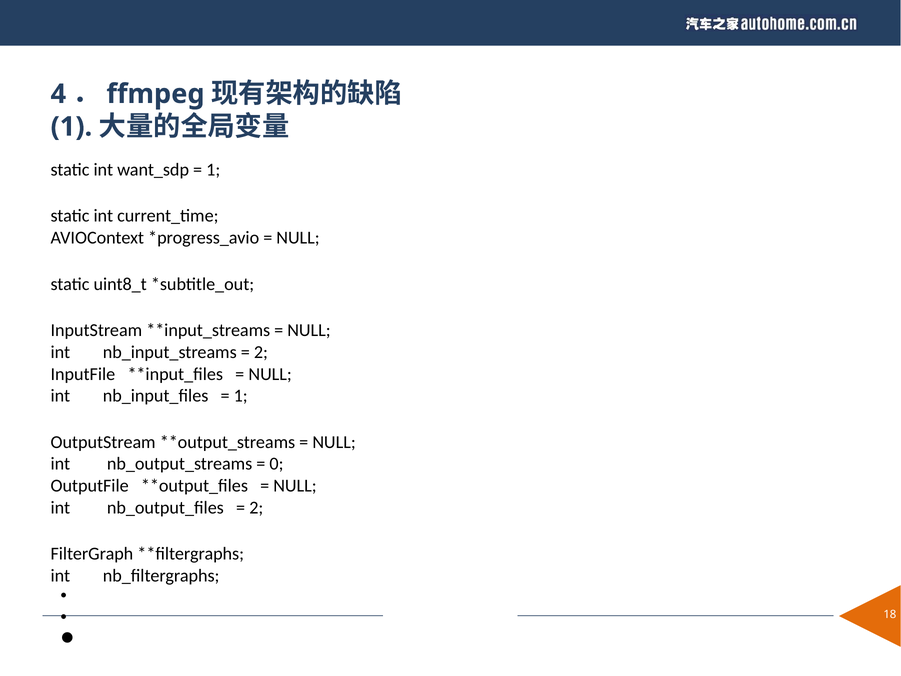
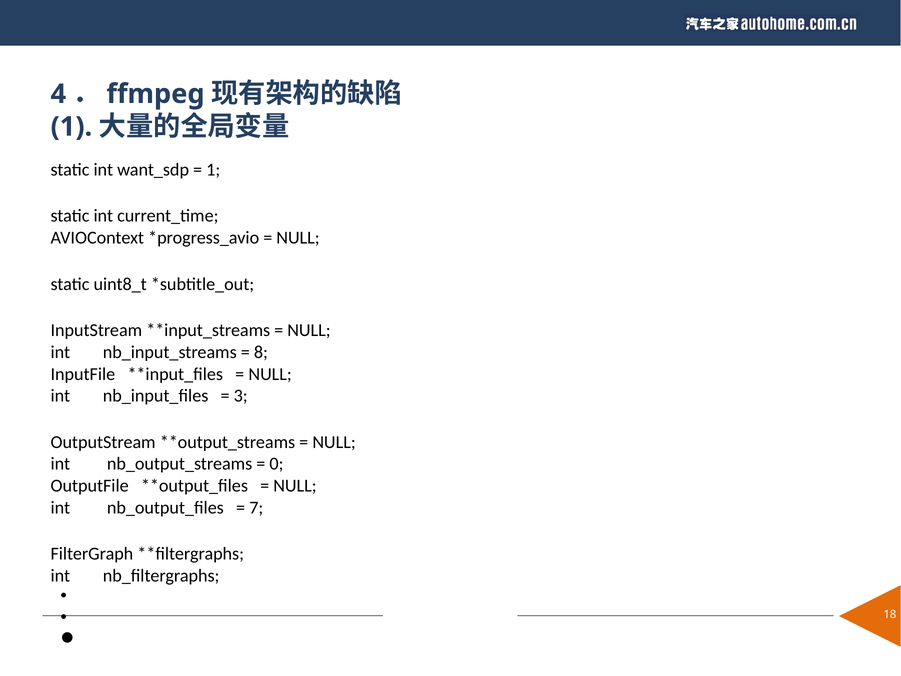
2: 2 -> 8 (261, 352)
1: 1 -> 3 (241, 396)
2: 2 -> 7 (256, 507)
